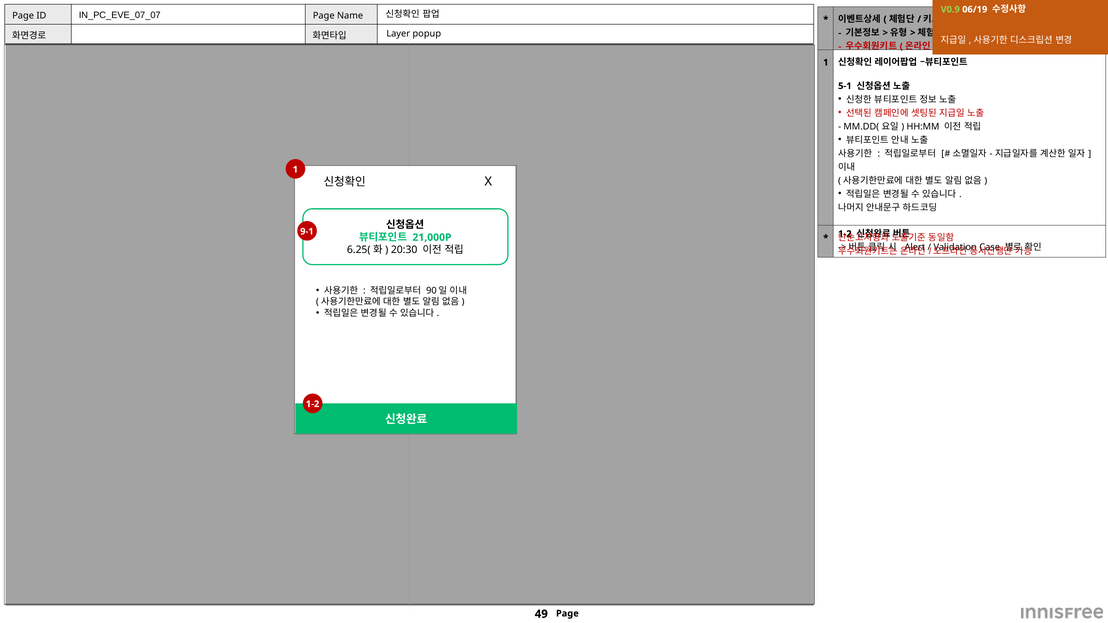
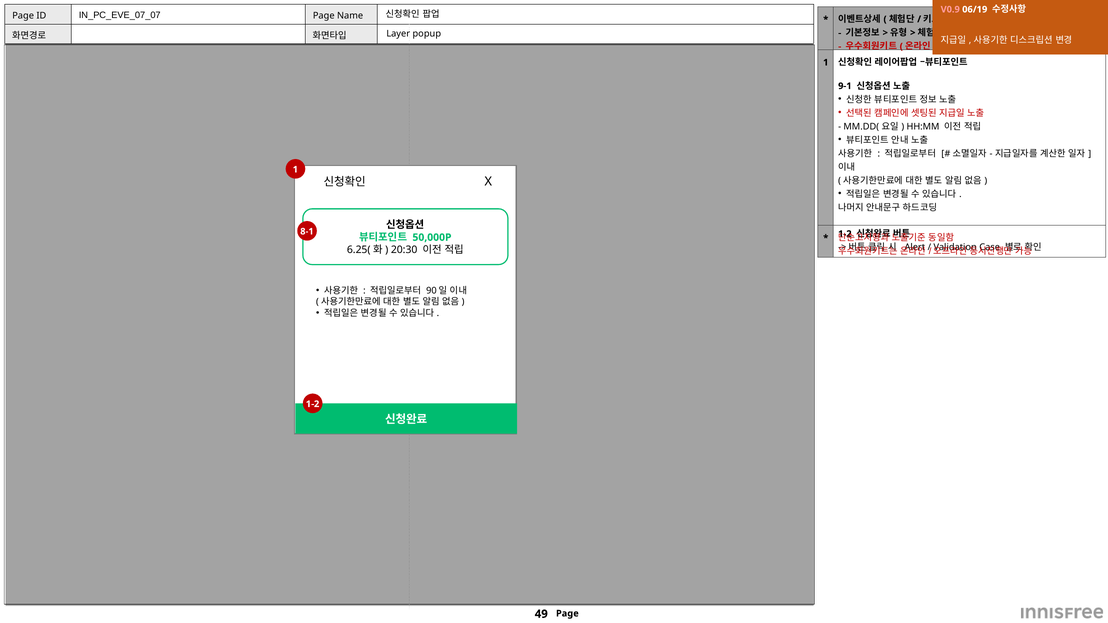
V0.9 colour: light green -> pink (950, 9)
5-1: 5-1 -> 9-1 (845, 86)
9-1: 9-1 -> 8-1 (307, 232)
21,000P: 21,000P -> 50,000P (432, 237)
